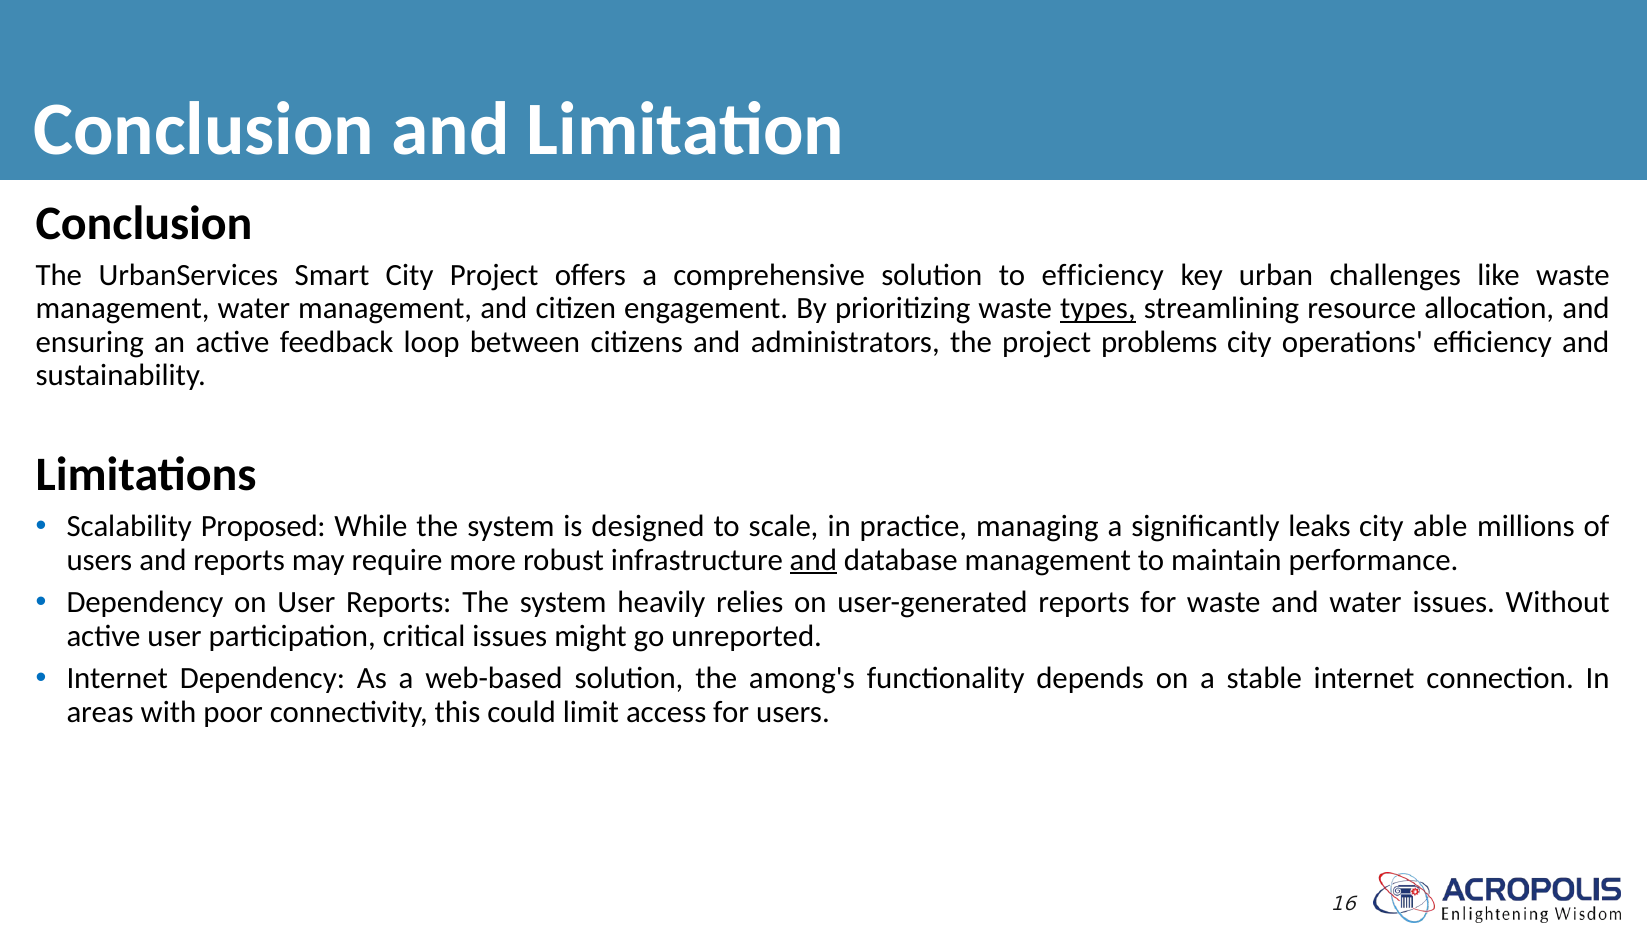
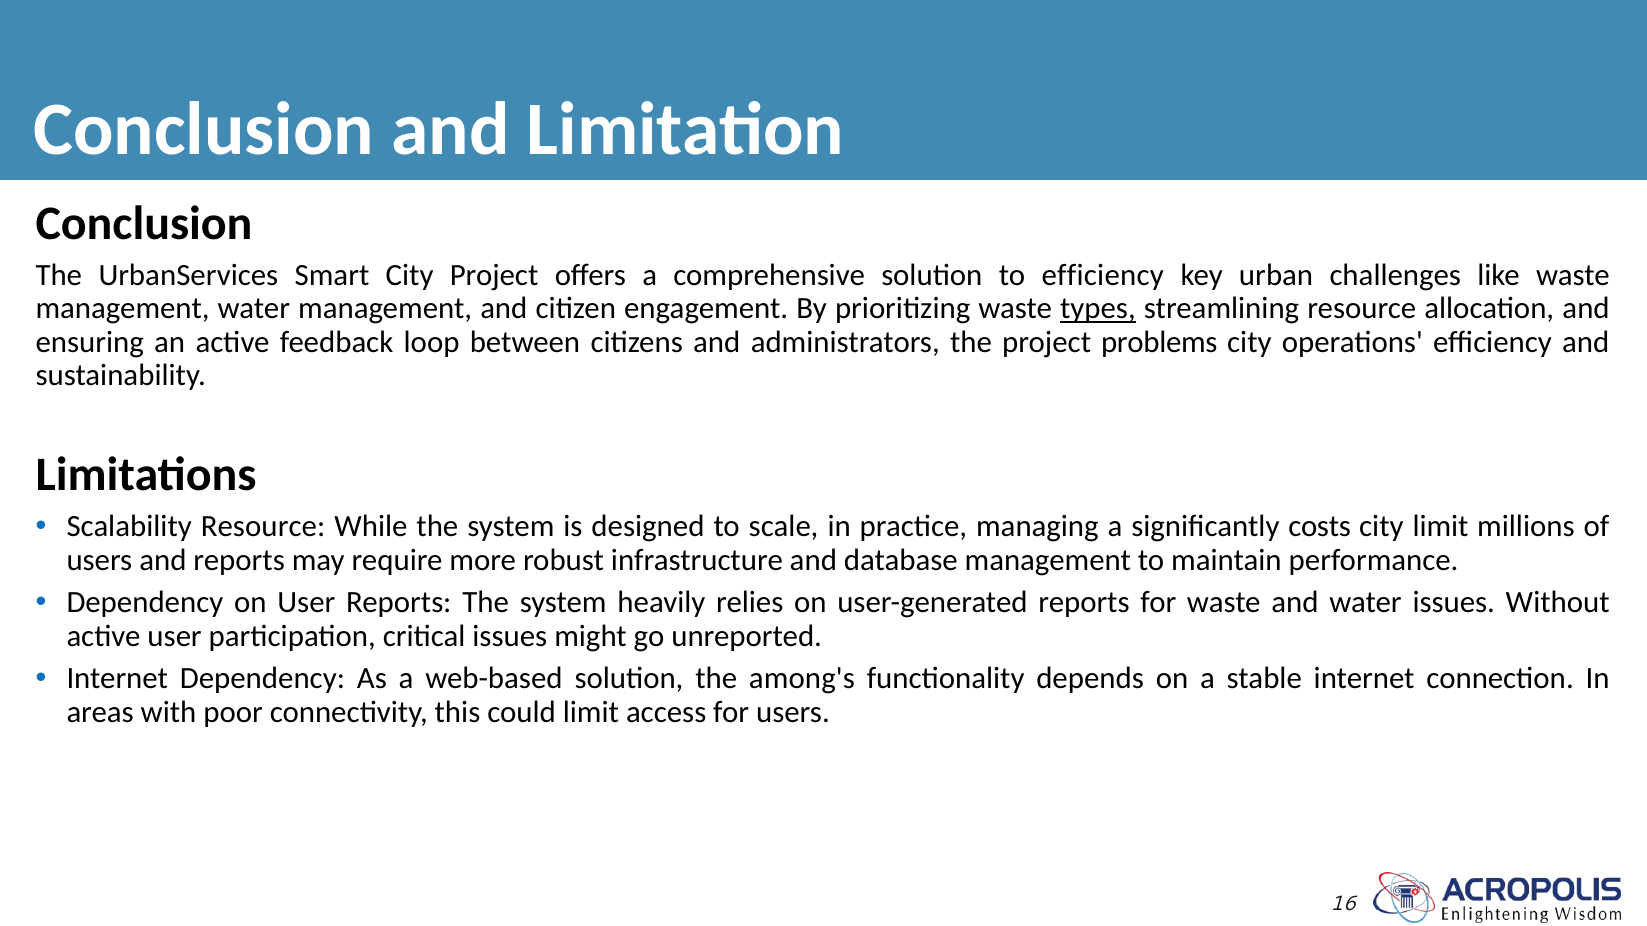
Scalability Proposed: Proposed -> Resource (263, 527)
leaks: leaks -> costs (1320, 527)
city able: able -> limit (1440, 527)
and underline: present -> none (813, 560)
